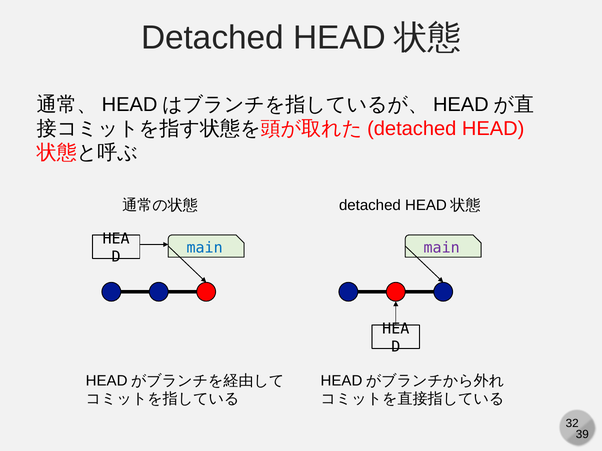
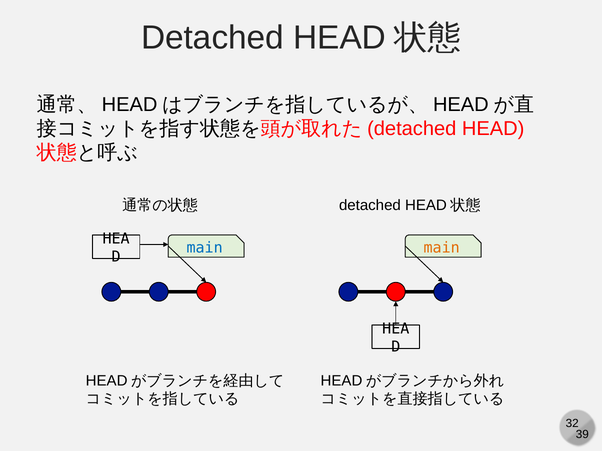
main colour: purple -> orange (442, 248)
